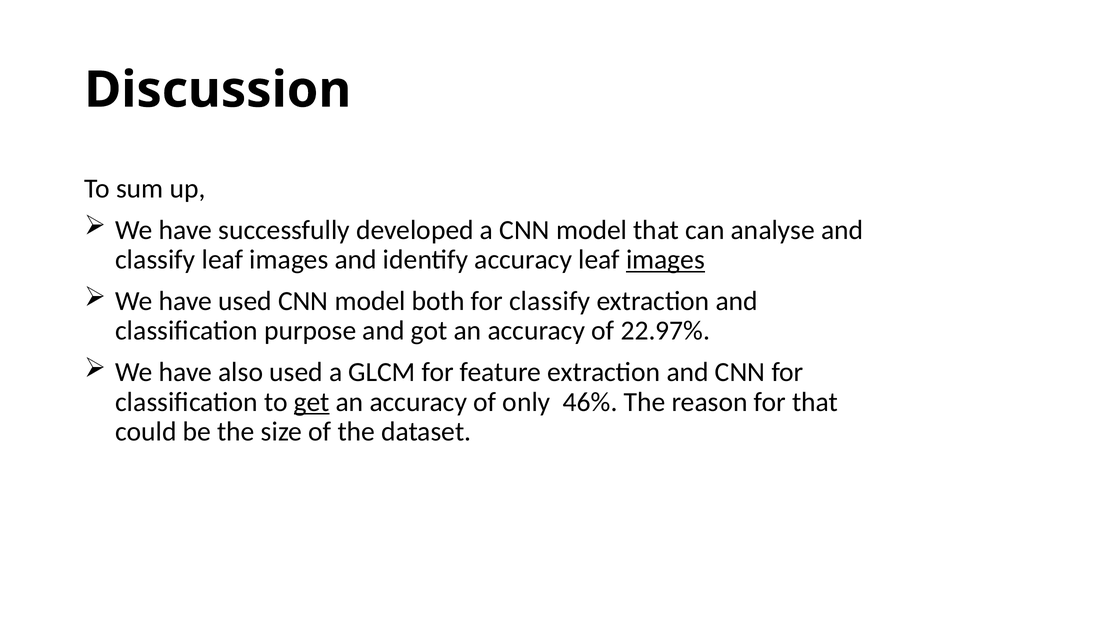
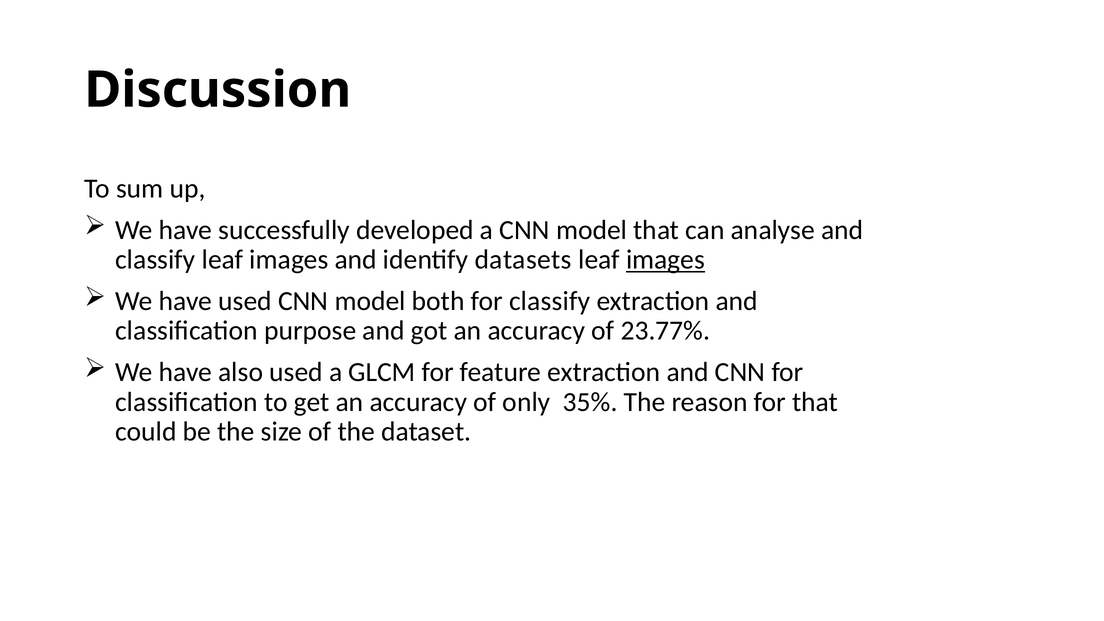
identify accuracy: accuracy -> datasets (523, 260)
22.97%: 22.97% -> 23.77% (665, 331)
get underline: present -> none (312, 402)
46%: 46% -> 35% (590, 402)
